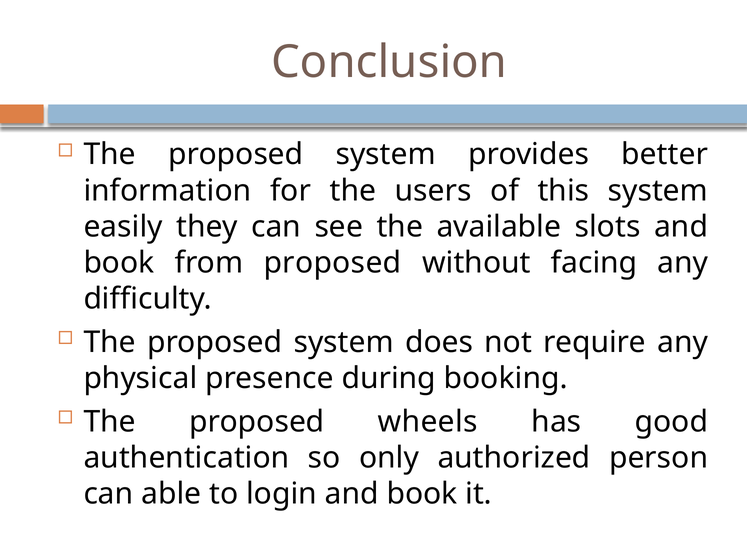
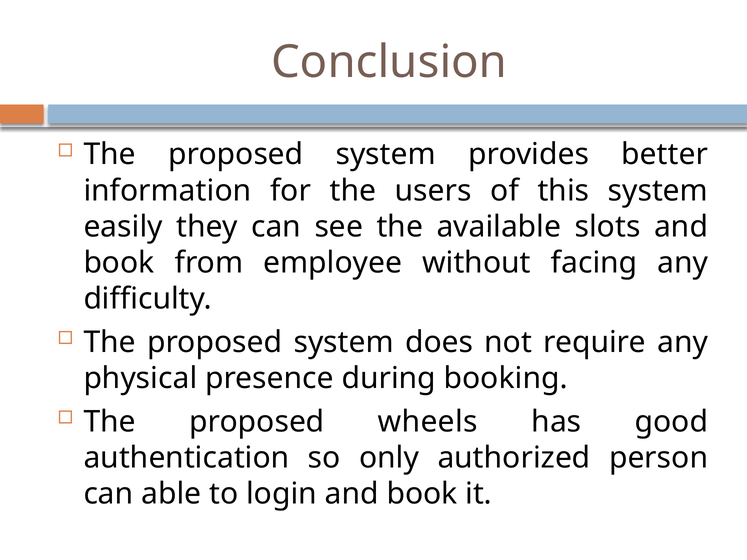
from proposed: proposed -> employee (333, 263)
